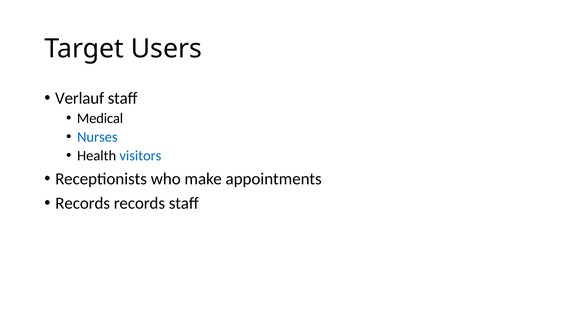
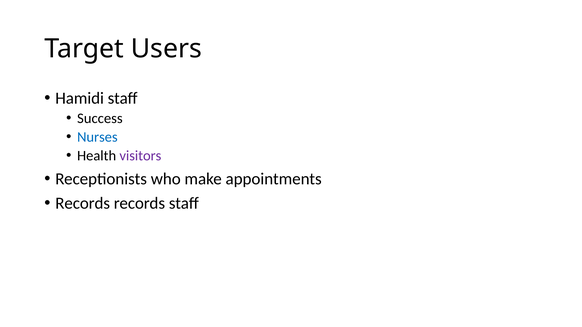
Verlauf: Verlauf -> Hamidi (80, 98)
Medical: Medical -> Success (100, 118)
visitors colour: blue -> purple (140, 156)
